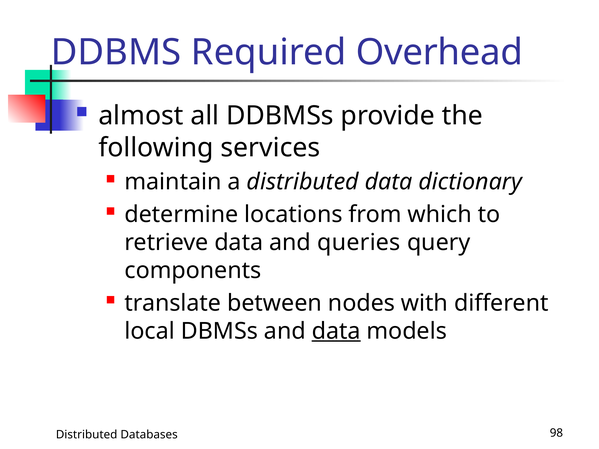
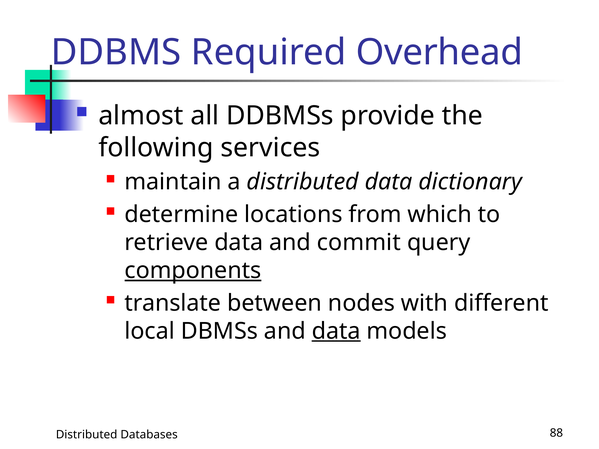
queries: queries -> commit (359, 243)
components underline: none -> present (193, 271)
98: 98 -> 88 (556, 433)
